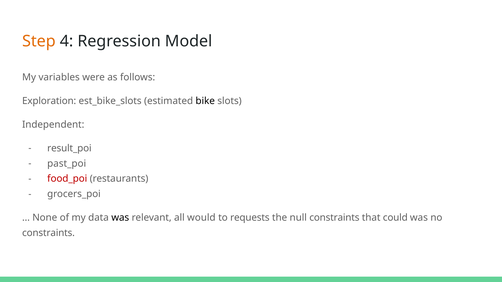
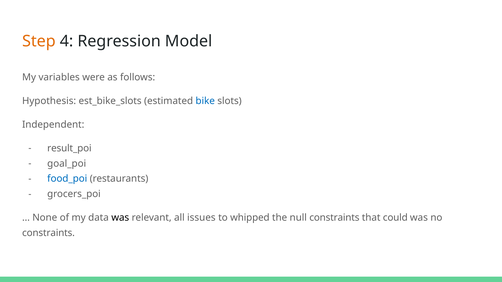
Exploration: Exploration -> Hypothesis (49, 101)
bike colour: black -> blue (205, 101)
past_poi: past_poi -> goal_poi (67, 164)
food_poi colour: red -> blue (67, 179)
would: would -> issues (201, 218)
requests: requests -> whipped (250, 218)
